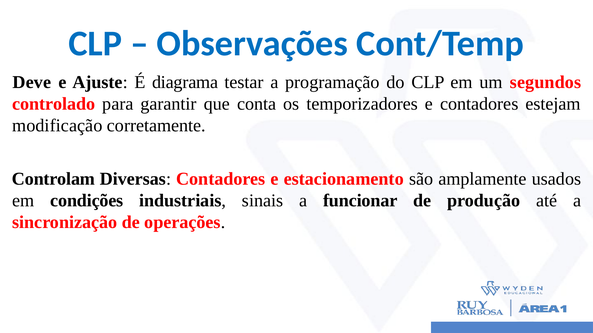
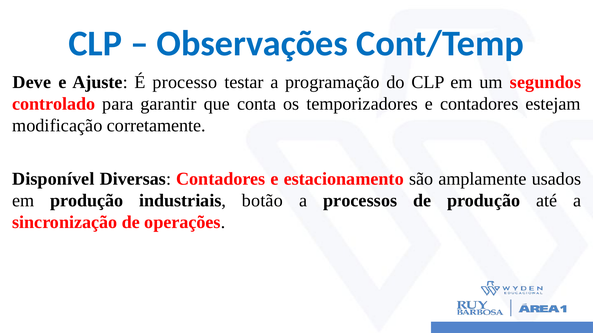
diagrama: diagrama -> processo (185, 82)
Controlam: Controlam -> Disponível (53, 179)
em condições: condições -> produção (87, 201)
sinais: sinais -> botão (262, 201)
funcionar: funcionar -> processos (360, 201)
